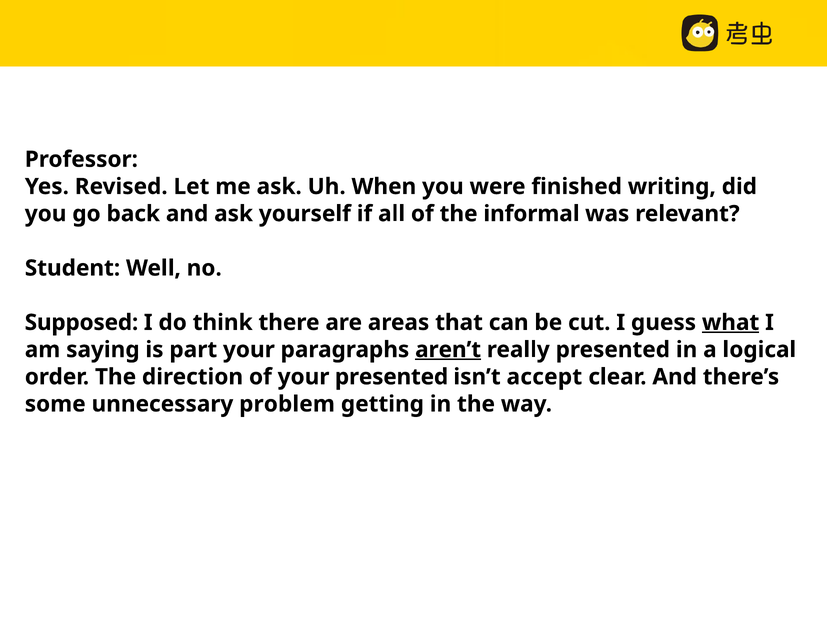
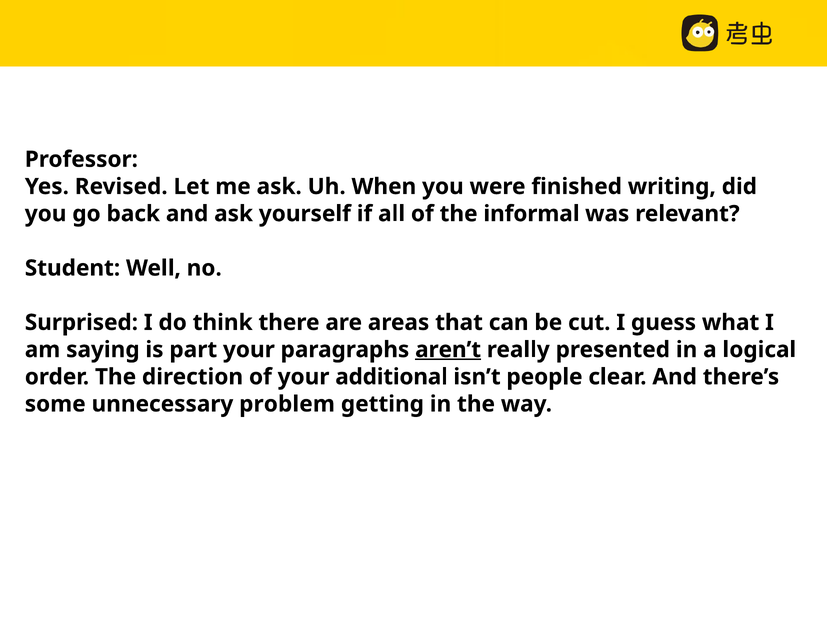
Supposed: Supposed -> Surprised (81, 322)
what underline: present -> none (731, 322)
your presented: presented -> additional (392, 376)
accept: accept -> people (544, 376)
